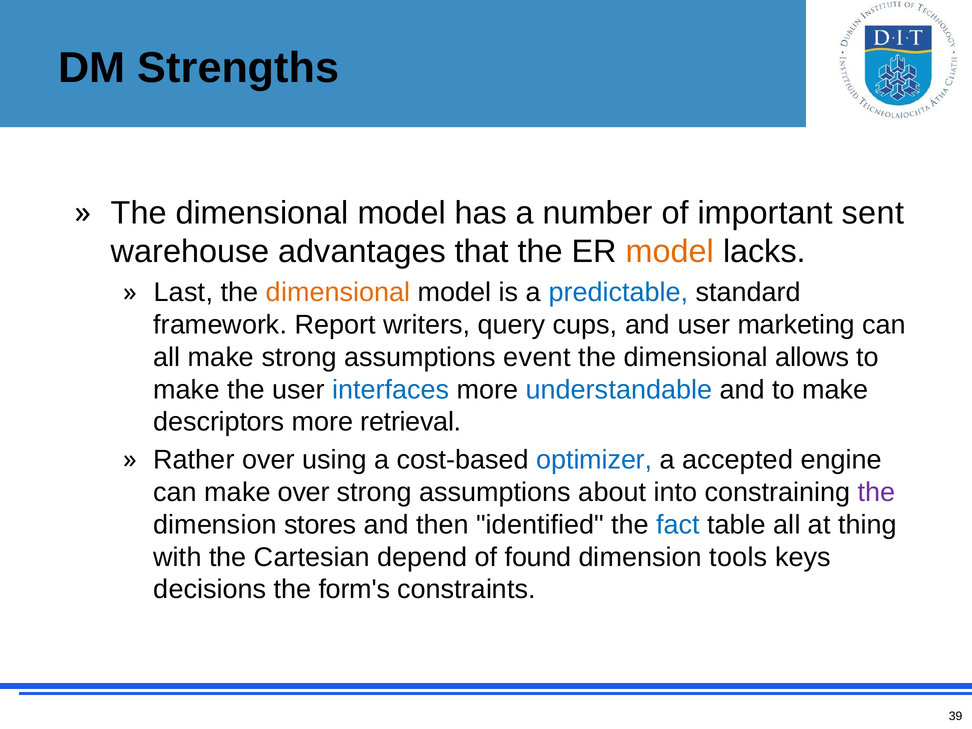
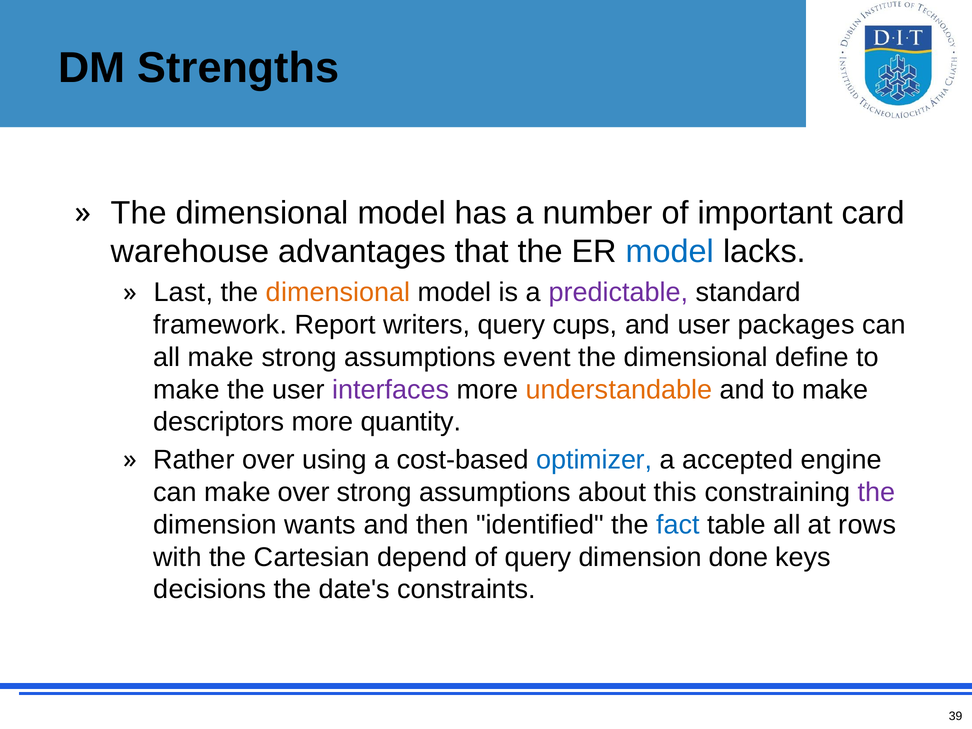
sent: sent -> card (873, 213)
model colour: orange -> blue (670, 252)
predictable colour: blue -> purple (618, 292)
marketing: marketing -> packages (796, 325)
allows: allows -> define (812, 357)
interfaces colour: blue -> purple (391, 390)
understandable colour: blue -> orange (619, 390)
retrieval: retrieval -> quantity (411, 422)
into: into -> this (675, 492)
stores: stores -> wants (320, 525)
thing: thing -> rows (867, 525)
of found: found -> query (538, 557)
tools: tools -> done (739, 557)
form's: form's -> date's (354, 590)
